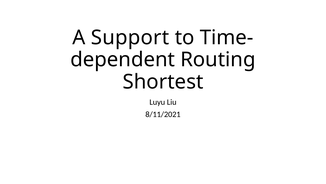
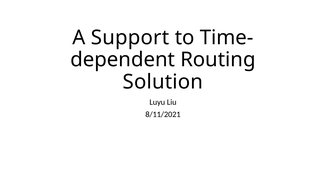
Shortest: Shortest -> Solution (163, 81)
